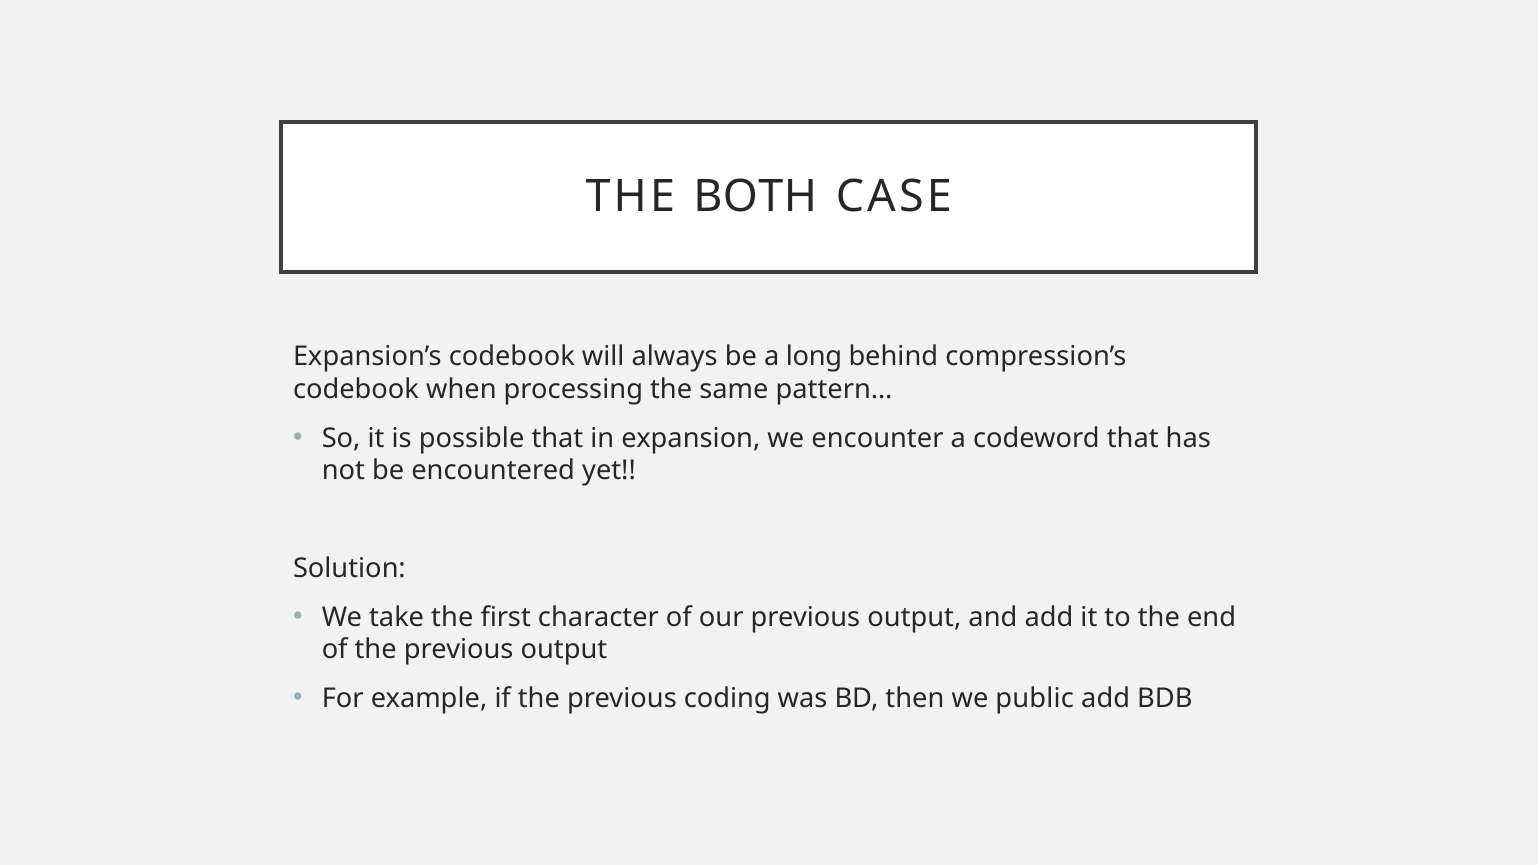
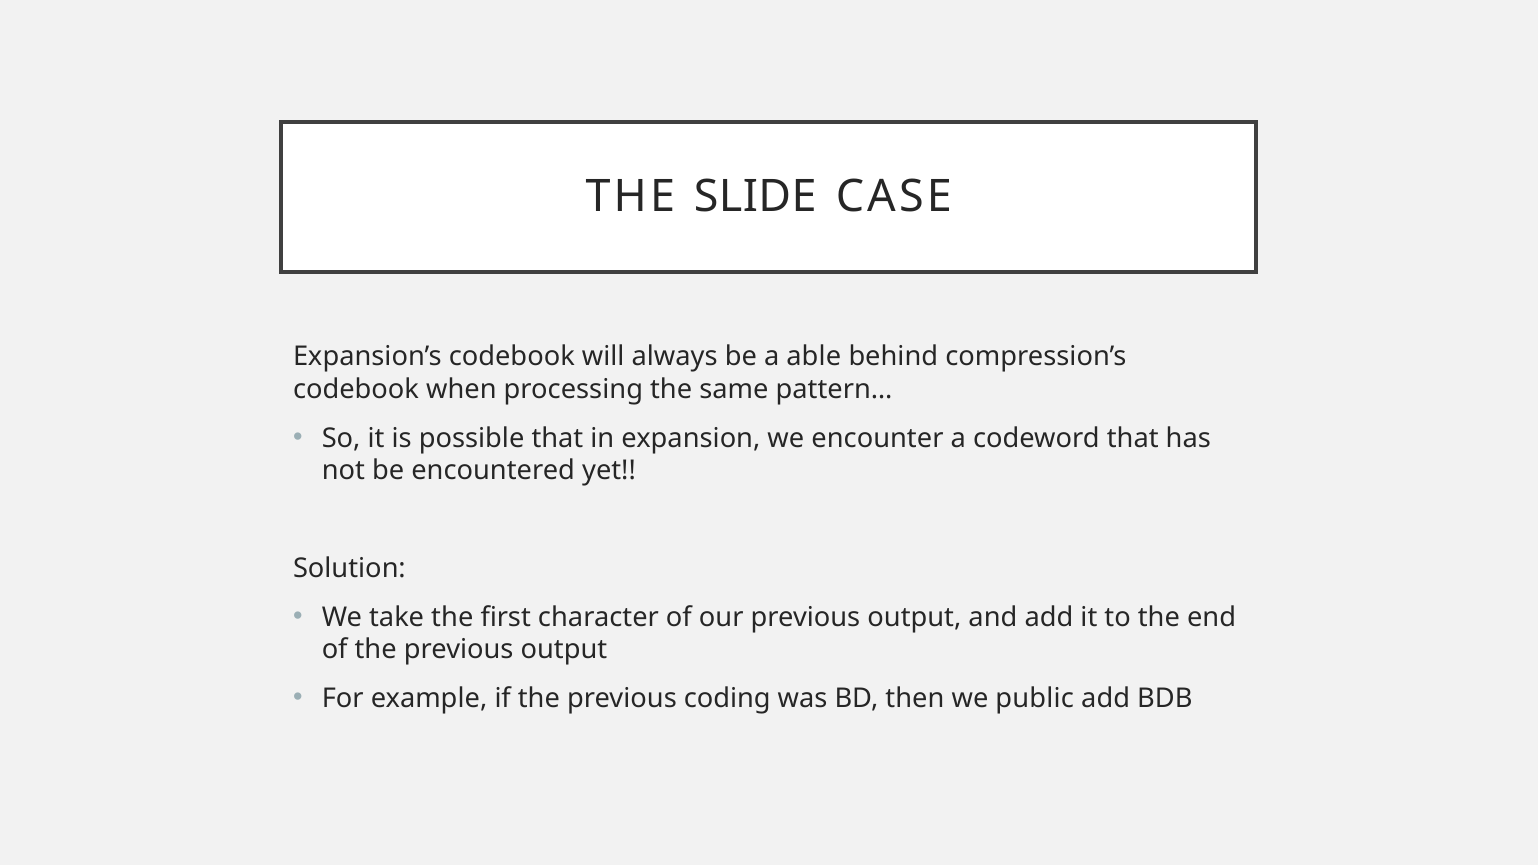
BOTH: BOTH -> SLIDE (755, 196)
long: long -> able (814, 357)
